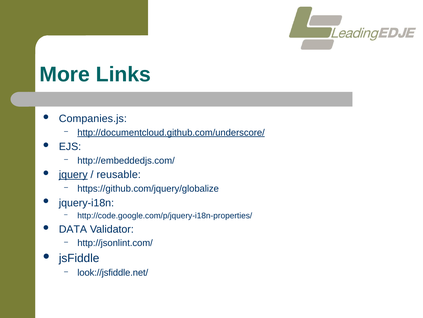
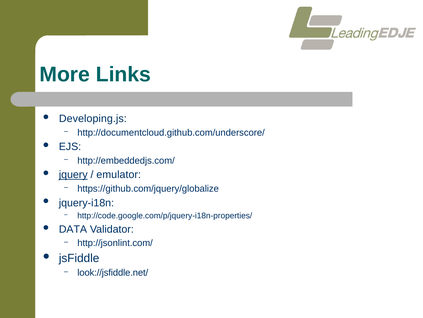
Companies.js: Companies.js -> Developing.js (93, 118)
http://documentcloud.github.com/underscore/ underline: present -> none (171, 132)
reusable: reusable -> emulator (119, 174)
